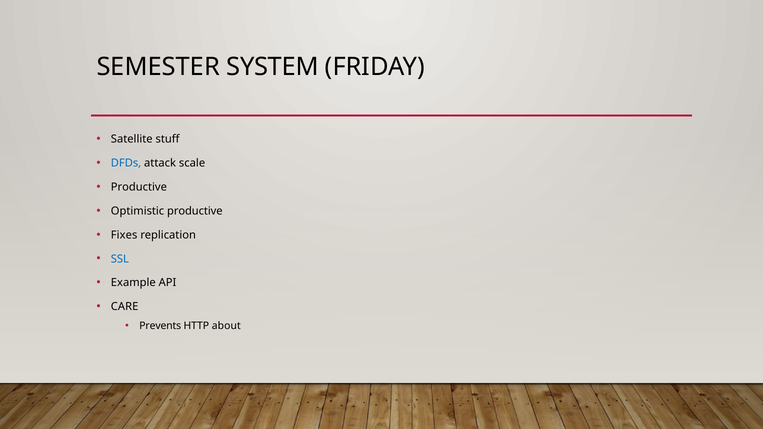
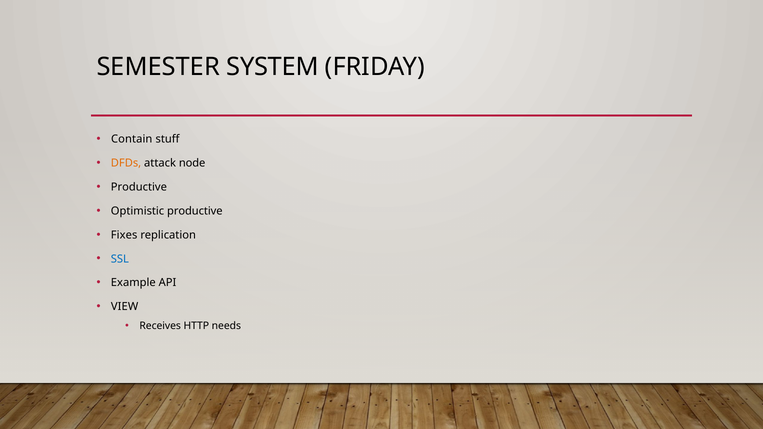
Satellite: Satellite -> Contain (132, 139)
DFDs colour: blue -> orange (126, 163)
scale: scale -> node (192, 163)
CARE: CARE -> VIEW (125, 307)
Prevents: Prevents -> Receives (160, 326)
about: about -> needs (226, 326)
